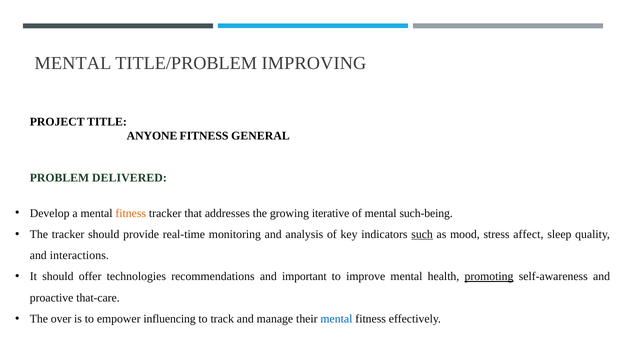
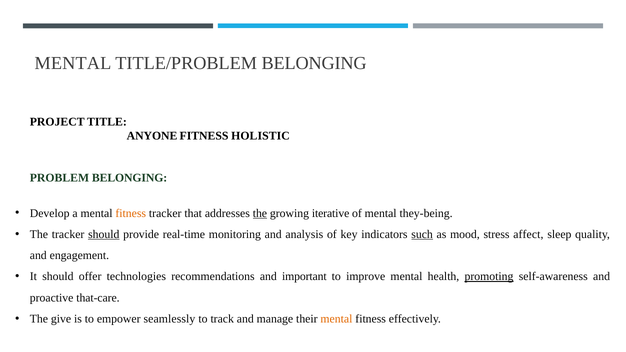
TITLE/PROBLEM IMPROVING: IMPROVING -> BELONGING (314, 63)
GENERAL: GENERAL -> HOLISTIC (260, 136)
DELIVERED: DELIVERED -> BELONGING (130, 178)
the underline: none -> present (260, 213)
such-being: such-being -> they-being (426, 213)
should underline: none -> present (104, 234)
interactions: interactions -> engagement (79, 256)
over: over -> give (61, 319)
influencing: influencing -> seamlessly (169, 319)
mental colour: blue -> orange (336, 319)
